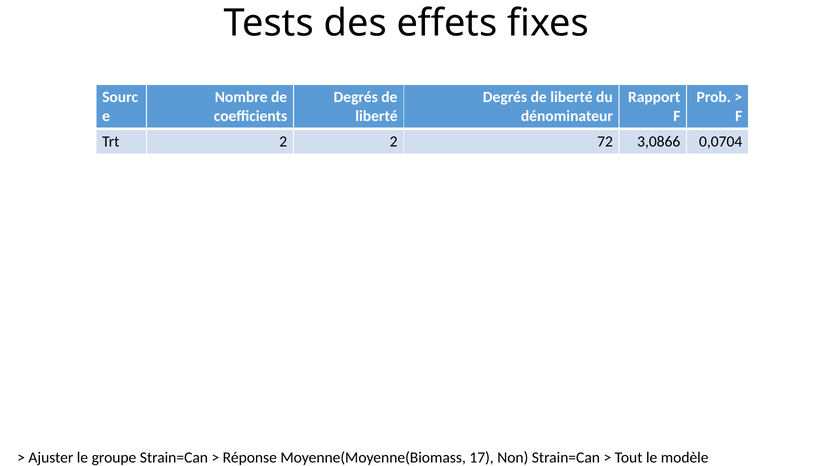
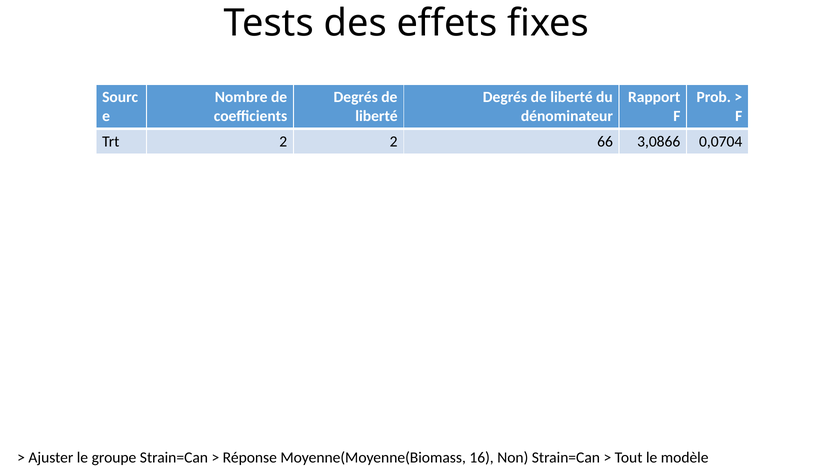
72: 72 -> 66 (605, 142)
17: 17 -> 16 (482, 458)
